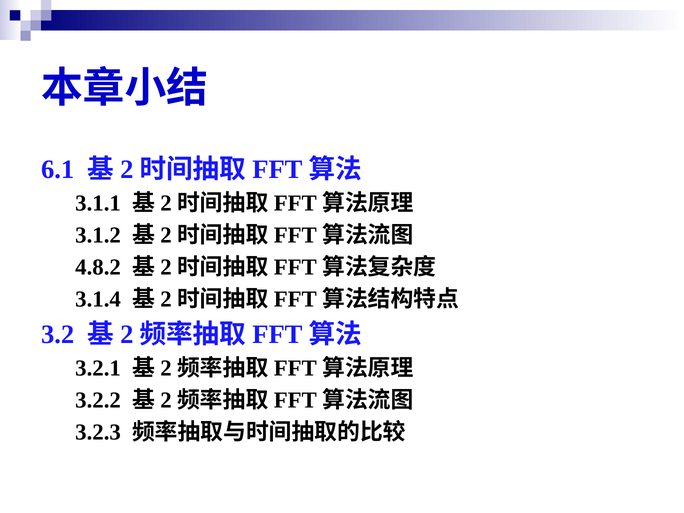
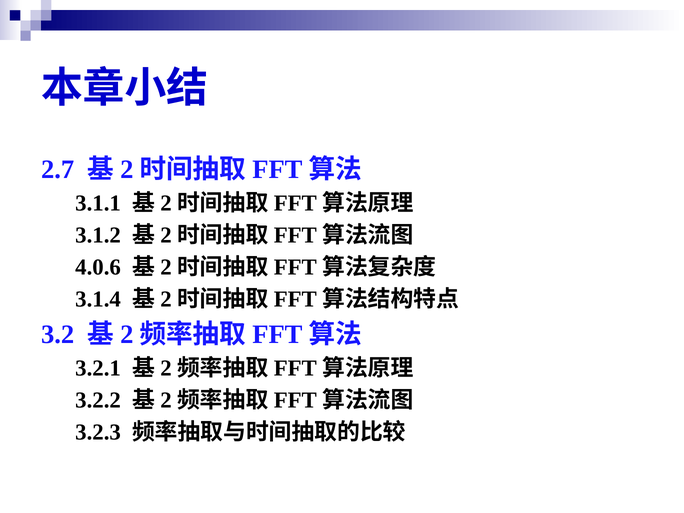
6.1: 6.1 -> 2.7 (58, 169)
4.8.2: 4.8.2 -> 4.0.6 (98, 267)
